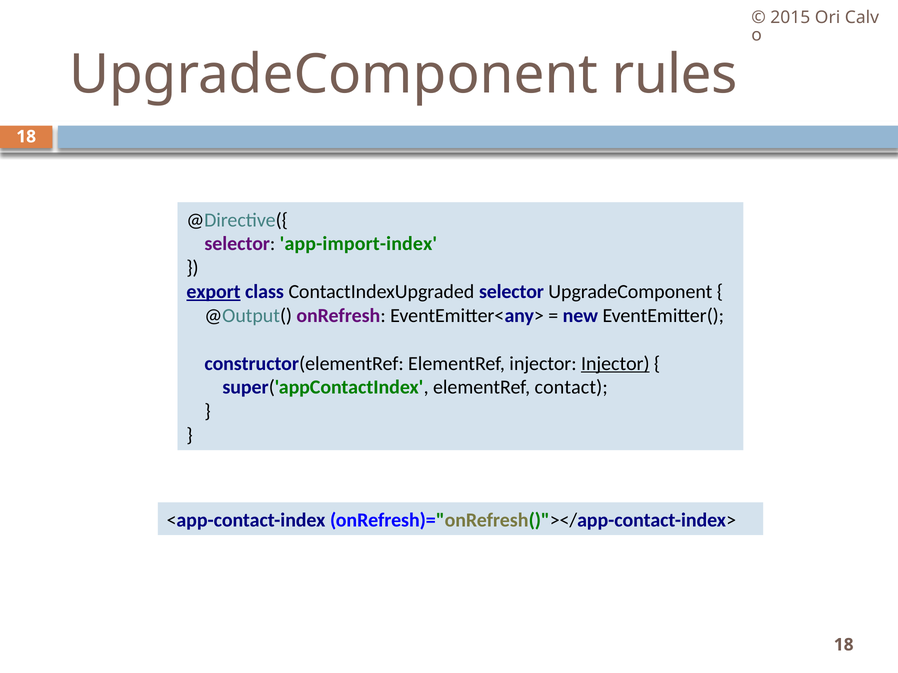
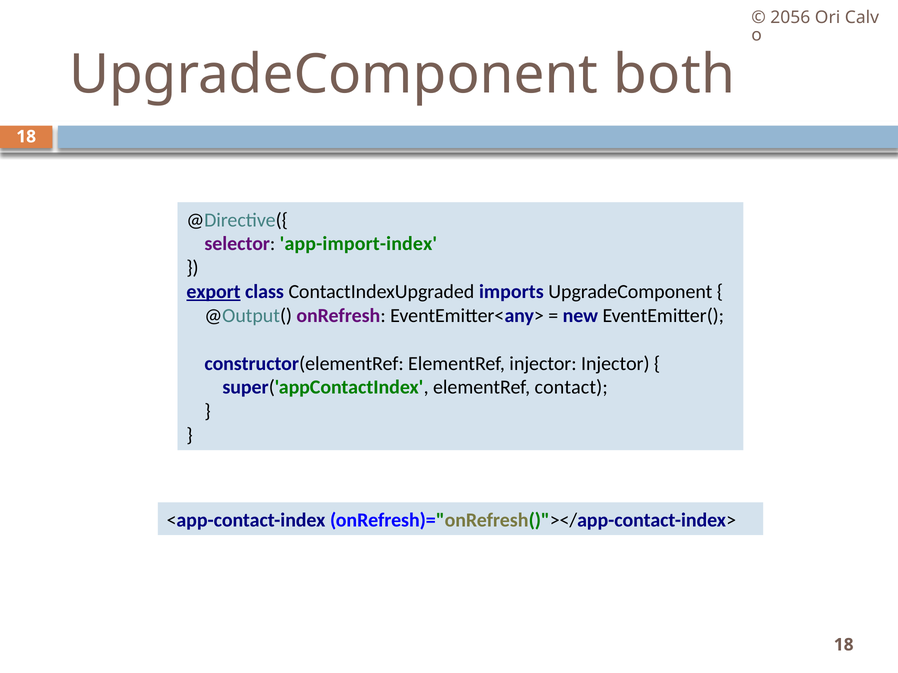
2015: 2015 -> 2056 (790, 18)
rules: rules -> both (674, 75)
ContactIndexUpgraded selector: selector -> imports (511, 292)
Injector underline: present -> none (615, 364)
